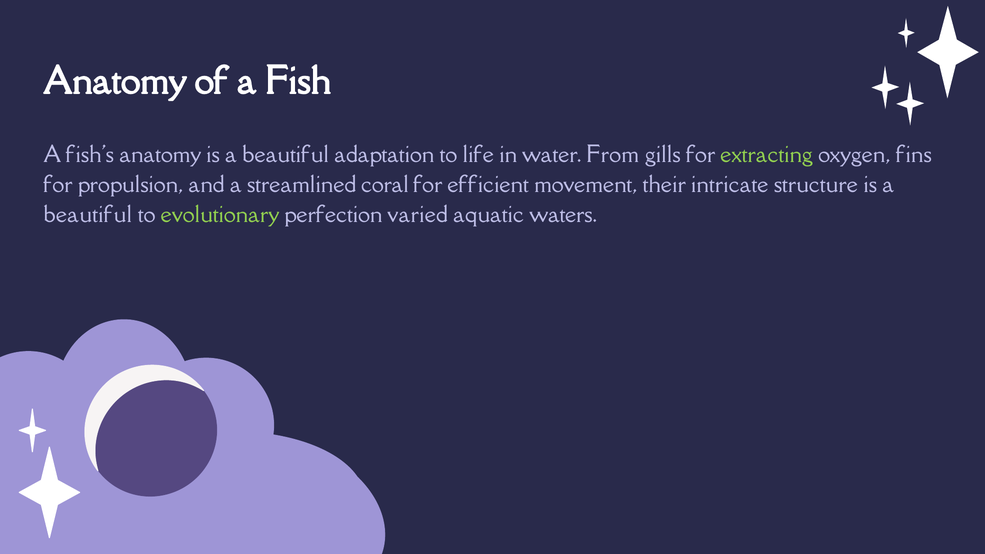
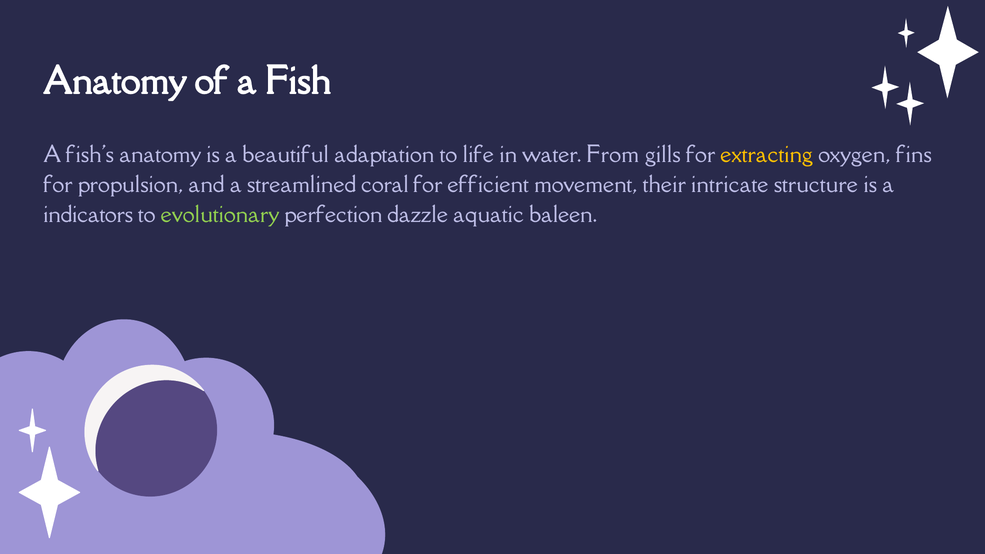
extracting colour: light green -> yellow (767, 155)
beautiful: beautiful -> indicators (88, 215)
varied: varied -> dazzle (418, 215)
waters: waters -> baleen (563, 215)
